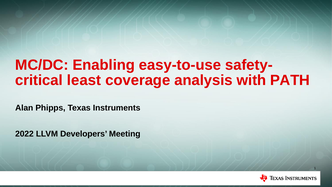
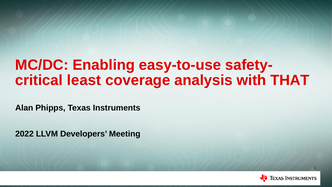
PATH: PATH -> THAT (290, 80)
